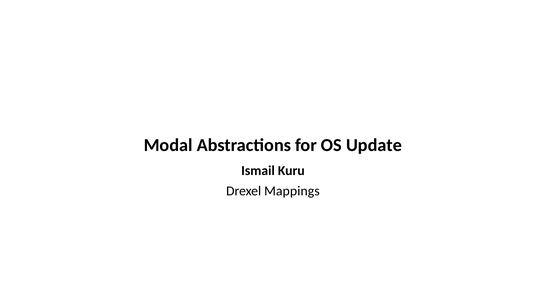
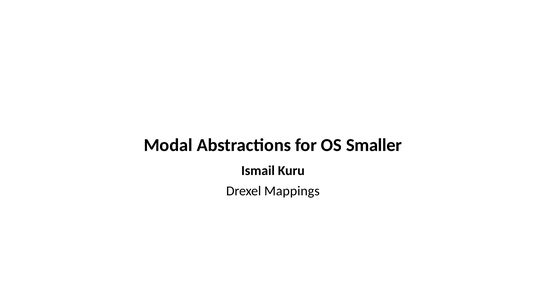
Update: Update -> Smaller (374, 145)
